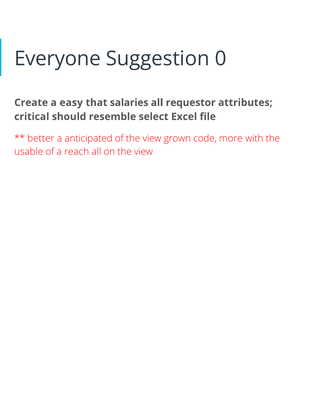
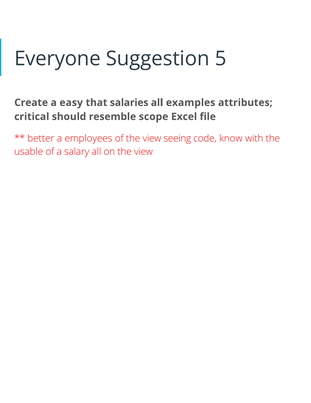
0: 0 -> 5 (221, 59)
requestor: requestor -> examples (191, 102)
select: select -> scope (154, 117)
anticipated: anticipated -> employees (88, 138)
grown: grown -> seeing (177, 138)
more: more -> know (231, 138)
reach: reach -> salary (77, 152)
